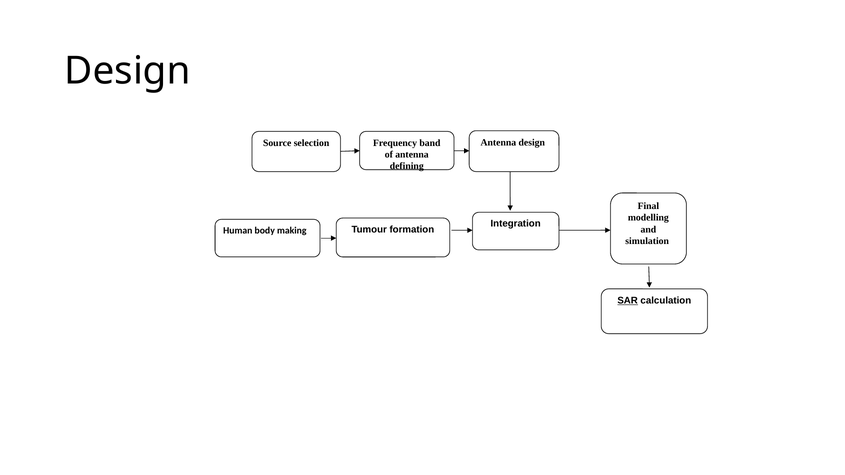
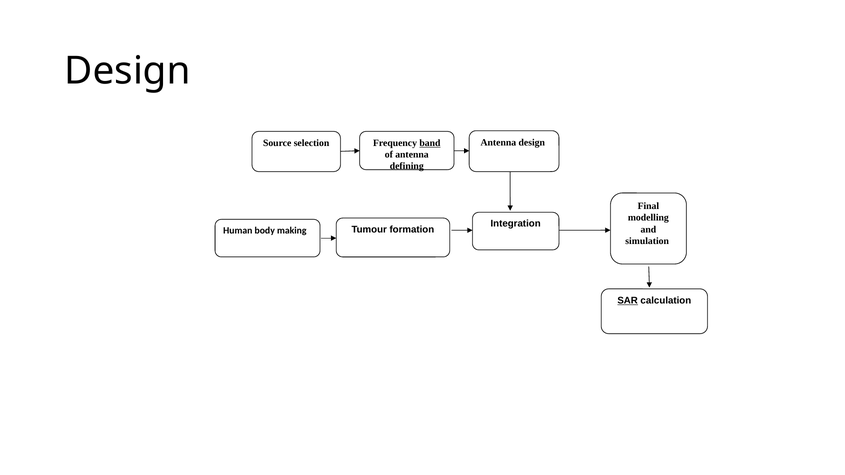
band underline: none -> present (430, 143)
